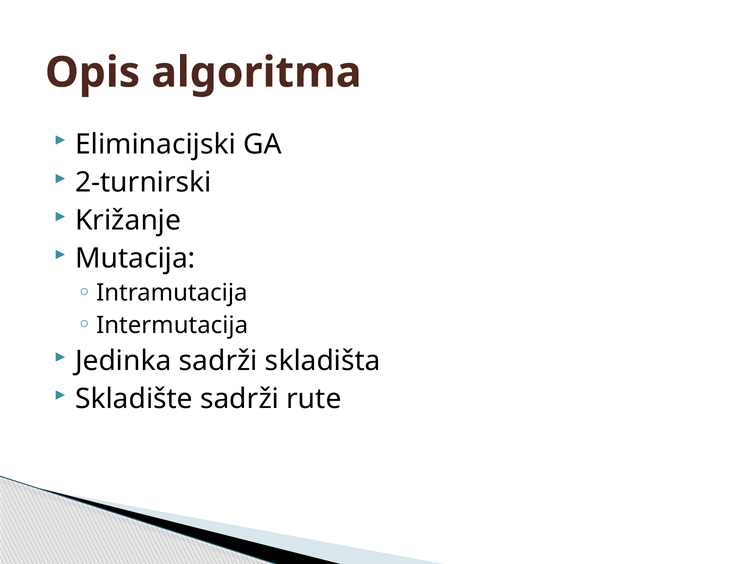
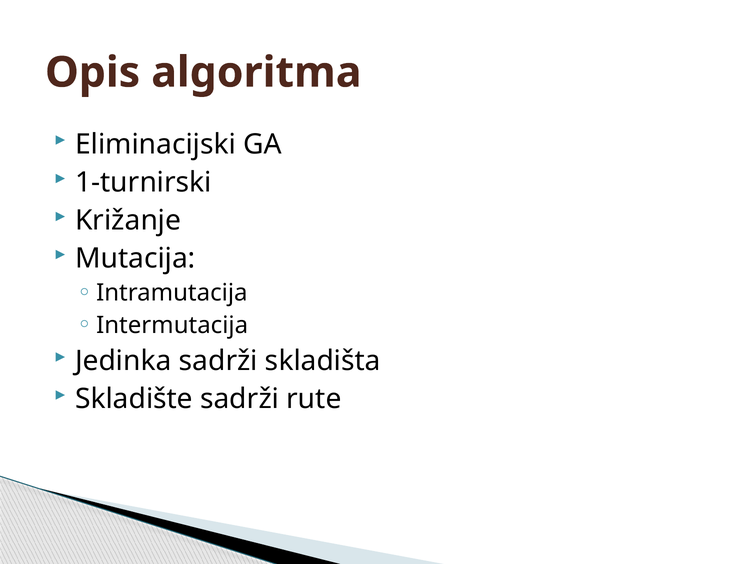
2-turnirski: 2-turnirski -> 1-turnirski (143, 182)
